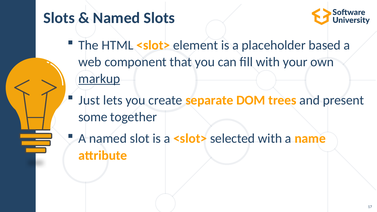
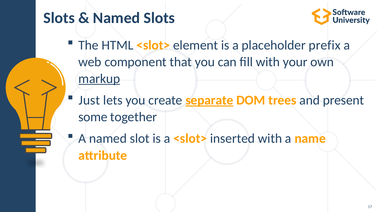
based: based -> prefix (325, 45)
separate underline: none -> present (209, 100)
selected: selected -> inserted (232, 139)
